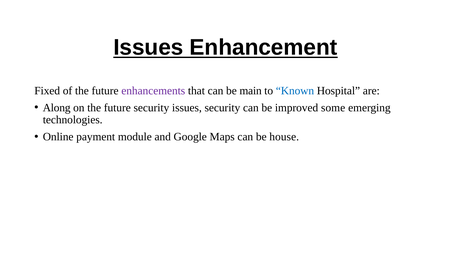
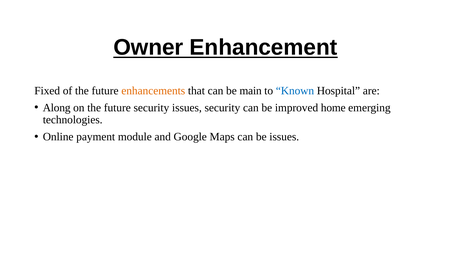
Issues: Issues -> Owner (148, 47)
enhancements colour: purple -> orange (153, 91)
some: some -> home (333, 108)
be house: house -> issues (284, 137)
